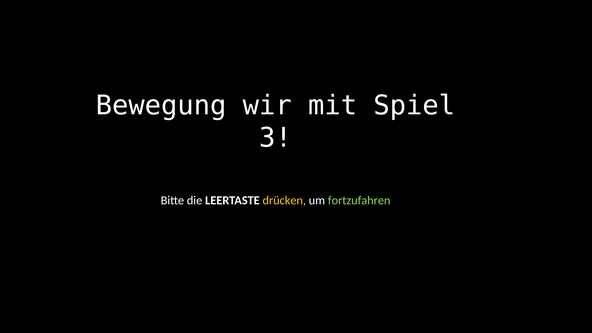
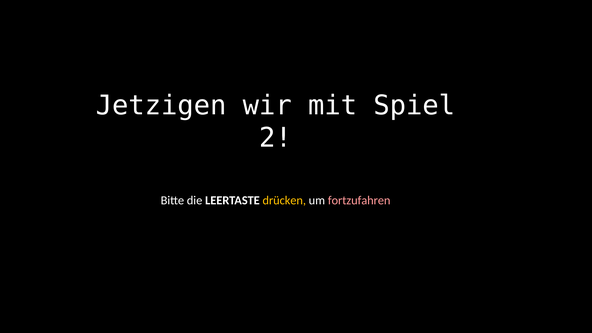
Bewegung: Bewegung -> Jetzigen (161, 105)
3: 3 -> 2 (276, 138)
fortzufahren colour: light green -> pink (359, 201)
